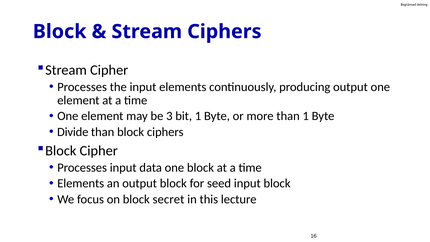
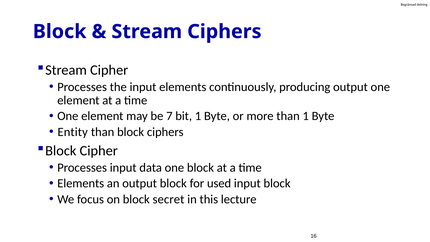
3: 3 -> 7 (169, 116)
Divide: Divide -> Entity (73, 132)
seed: seed -> used (219, 183)
